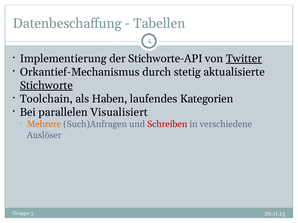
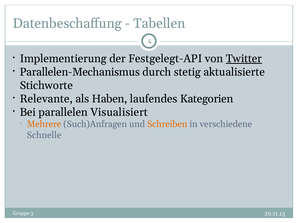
Stichworte-API: Stichworte-API -> Festgelegt-API (165, 59)
Orkantief-Mechanismus: Orkantief-Mechanismus -> Parallelen-Mechanismus (80, 72)
Stichworte underline: present -> none (46, 86)
Toolchain: Toolchain -> Relevante (46, 99)
Schreiben colour: red -> orange (167, 124)
Auslöser: Auslöser -> Schnelle (44, 135)
